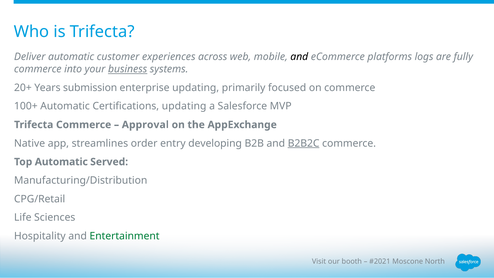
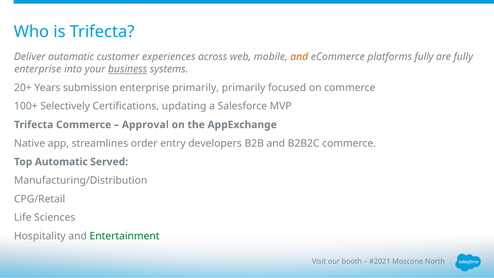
and colour: black -> orange (299, 57)
platforms logs: logs -> fully (424, 57)
commerce: commerce -> enterprise (38, 69)
enterprise updating: updating -> primarily (196, 88)
Automatic: Automatic -> Selectively (65, 106)
developing: developing -> developers (215, 143)
B2B2C underline: present -> none (304, 143)
